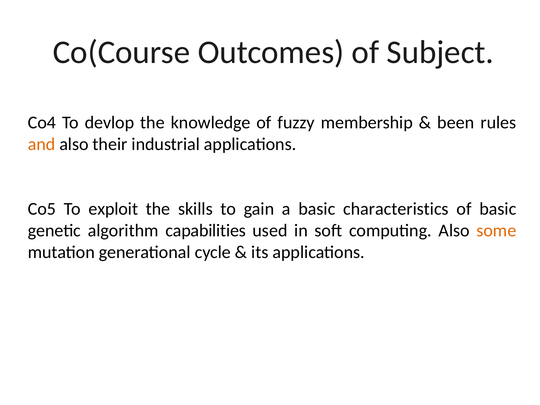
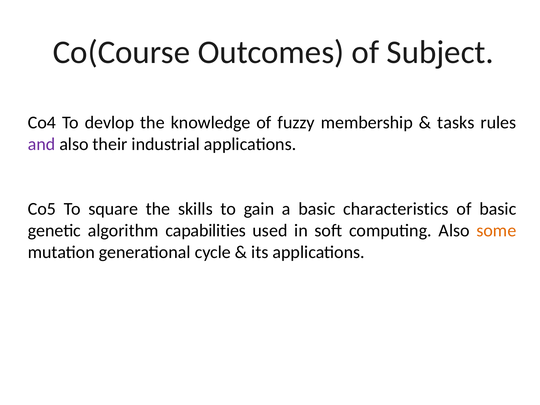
been: been -> tasks (456, 123)
and colour: orange -> purple (42, 144)
exploit: exploit -> square (113, 209)
